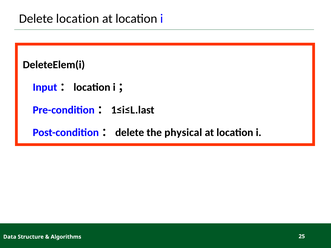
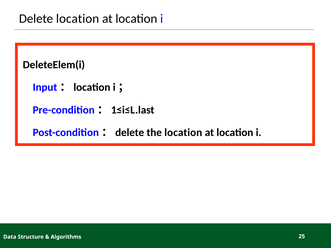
the physical: physical -> location (183, 133)
